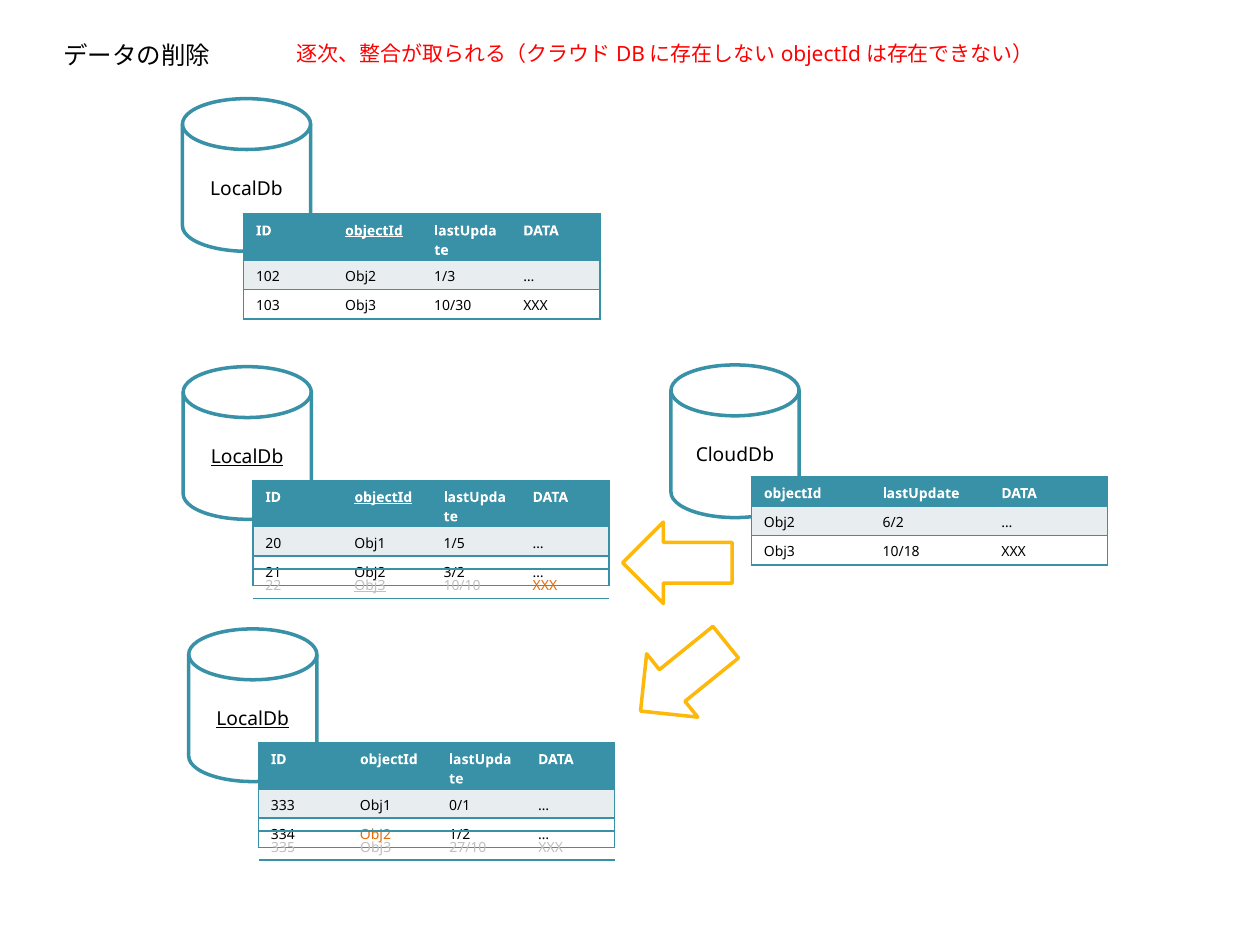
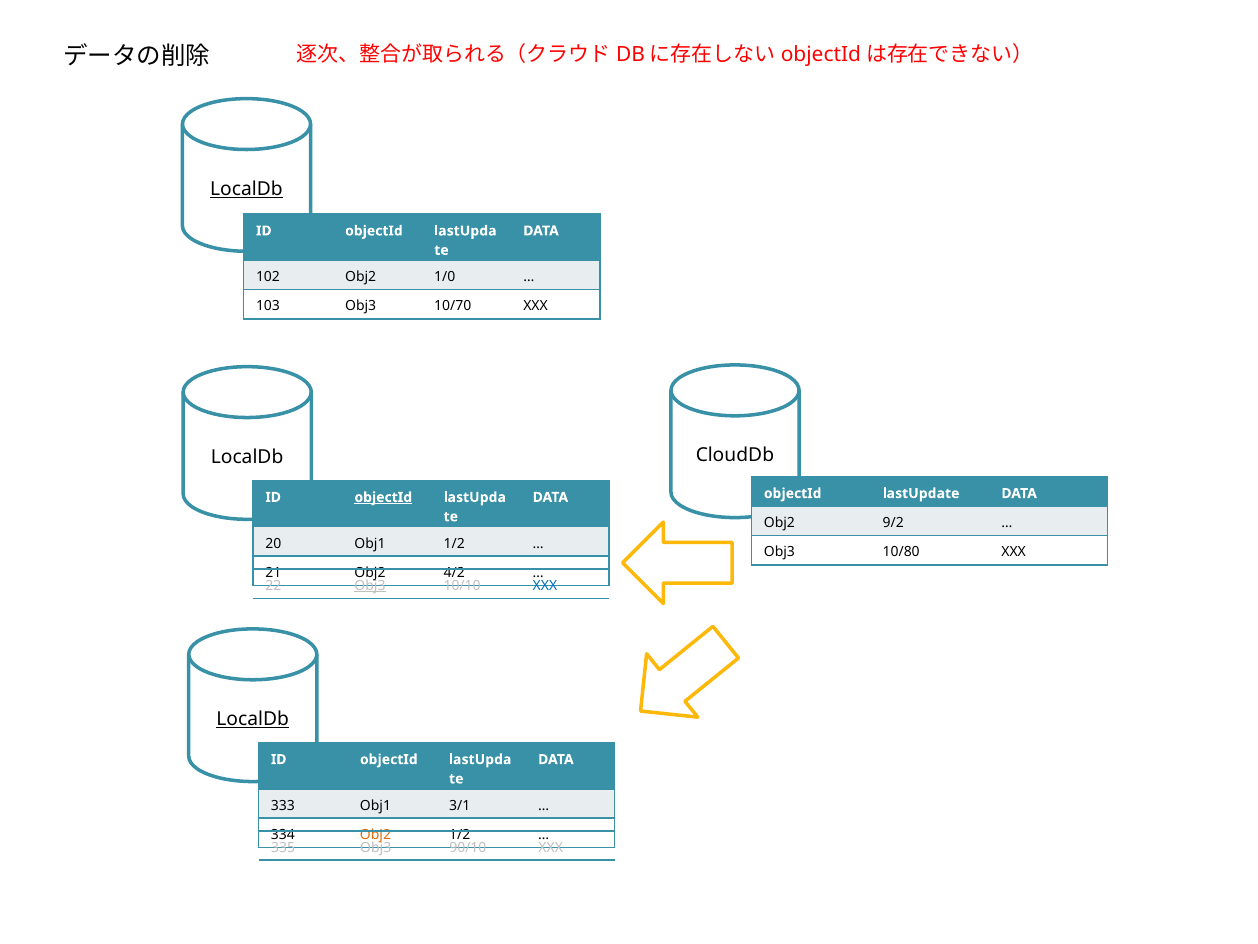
LocalDb underline: none -> present (246, 189)
objectId underline: present -> none (374, 231)
1/3: 1/3 -> 1/0 (445, 277)
10/30: 10/30 -> 10/70 (453, 306)
LocalDb underline: present -> none (247, 457)
6/2: 6/2 -> 9/2 (893, 523)
Obj1 1/5: 1/5 -> 1/2 (454, 543)
10/18: 10/18 -> 10/80 (901, 552)
3/2: 3/2 -> 4/2 (454, 573)
XXX colour: orange -> blue (545, 586)
0/1: 0/1 -> 3/1 (460, 805)
27/10: 27/10 -> 90/10 (468, 847)
